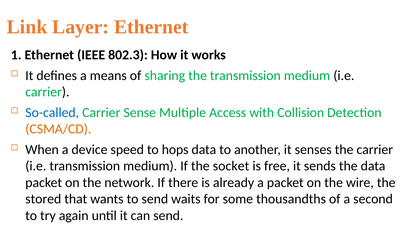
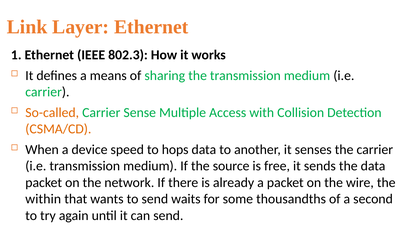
So-called colour: blue -> orange (52, 112)
socket: socket -> source (231, 166)
stored: stored -> within (43, 199)
